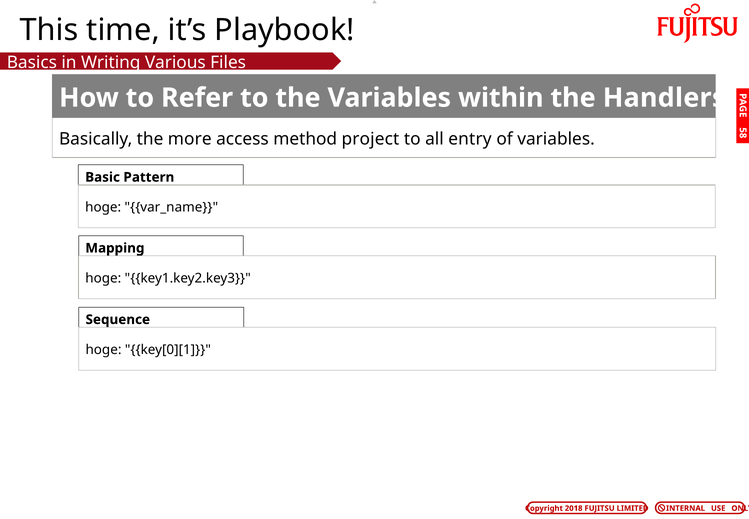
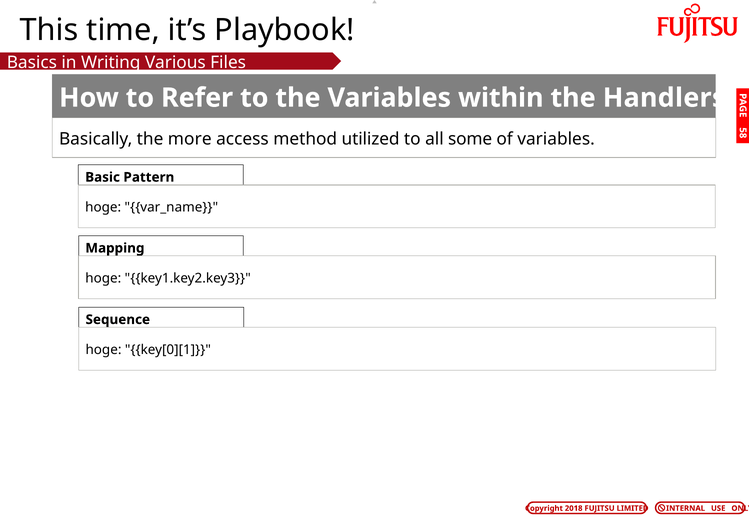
project: project -> utilized (371, 139)
entry: entry -> some (470, 139)
